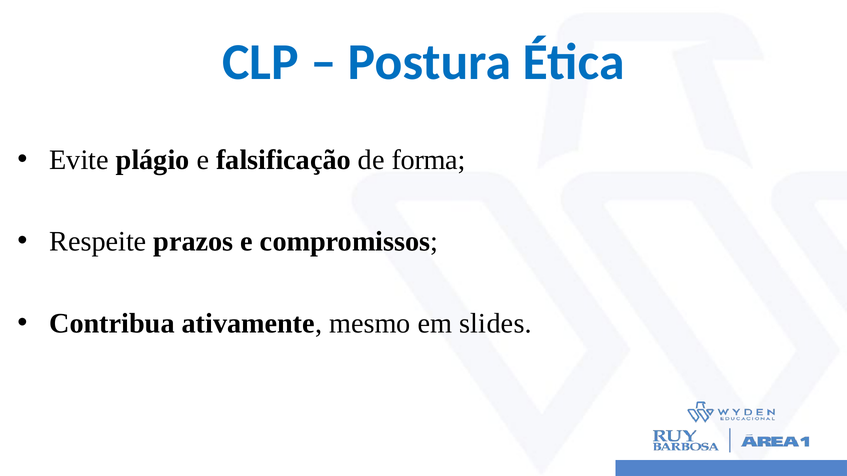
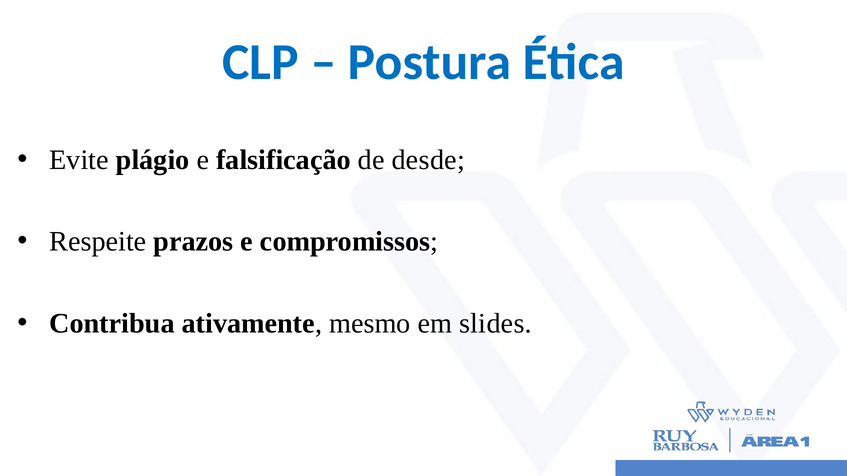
forma: forma -> desde (428, 160)
